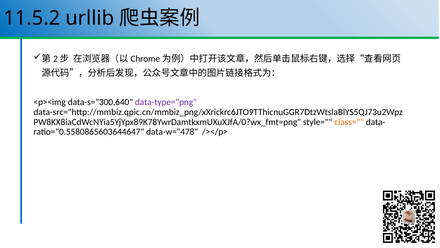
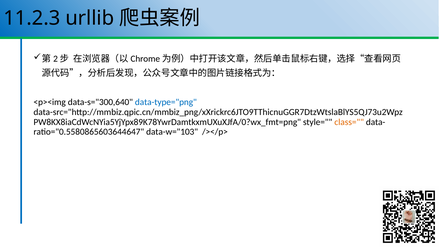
11.5.2: 11.5.2 -> 11.2.3 (32, 18)
data-type="png colour: purple -> blue (166, 102)
data-w="478: data-w="478 -> data-w="103 (172, 132)
